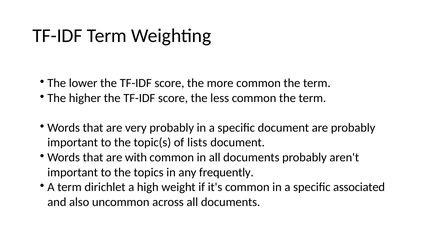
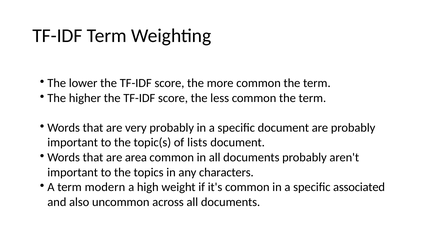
with: with -> area (136, 157)
frequently: frequently -> characters (226, 172)
dirichlet: dirichlet -> modern (105, 187)
